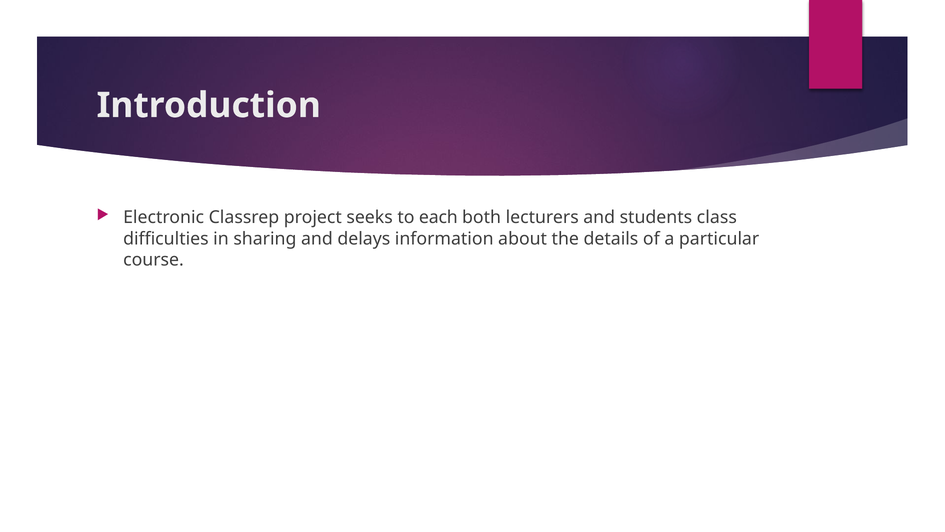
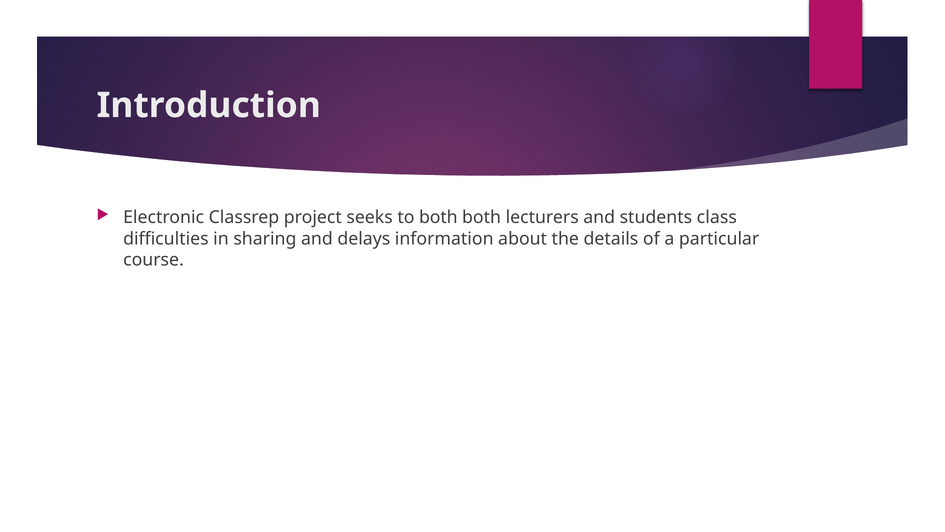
to each: each -> both (438, 217)
